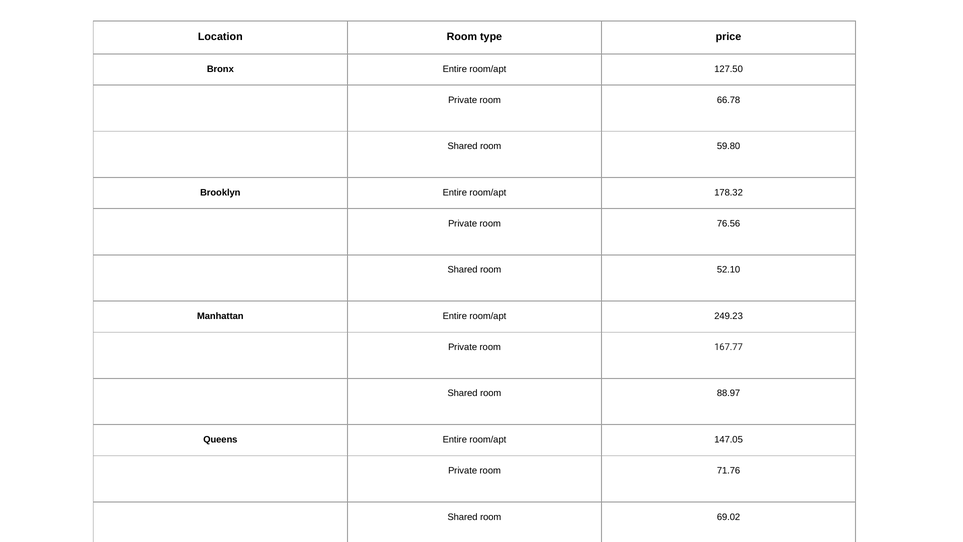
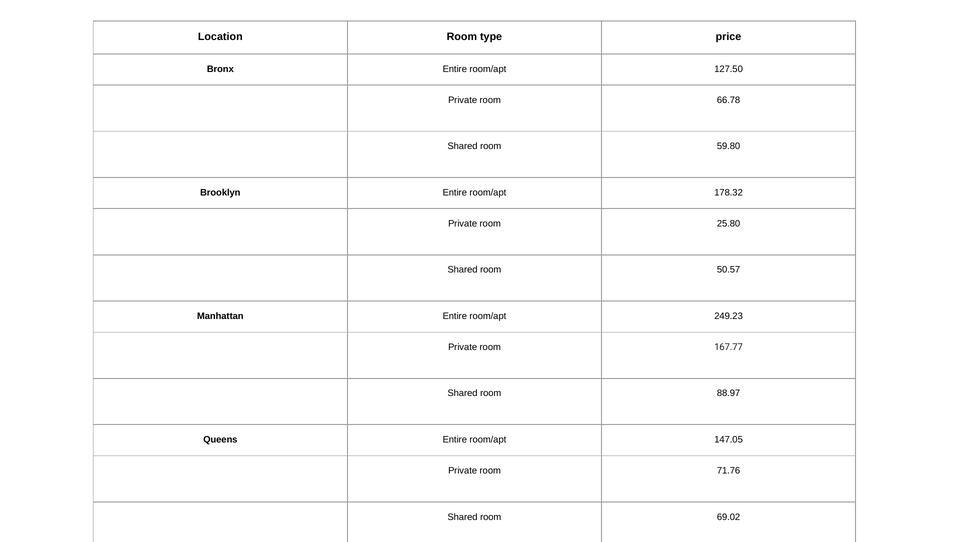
76.56: 76.56 -> 25.80 (729, 224)
52.10: 52.10 -> 50.57 (729, 270)
